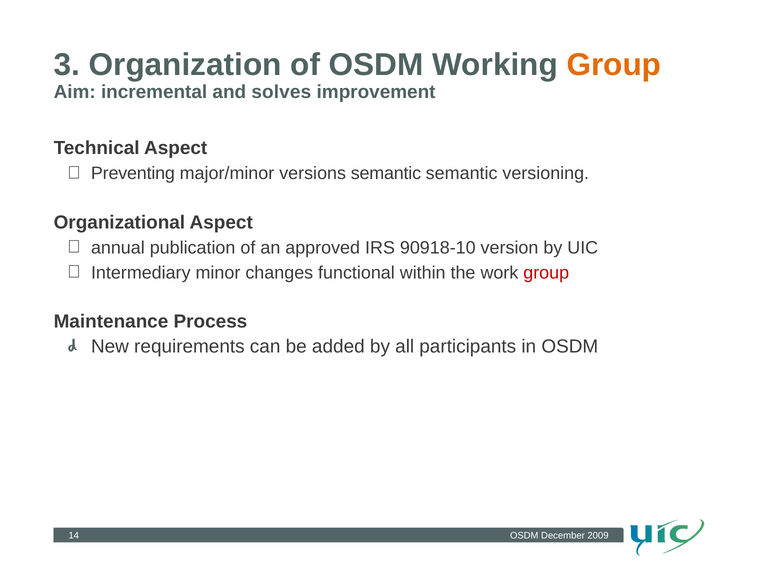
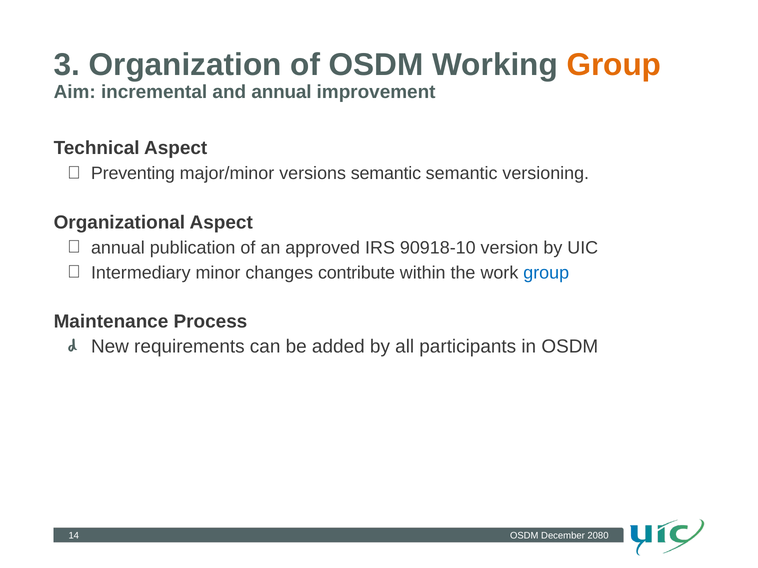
and solves: solves -> annual (281, 92)
functional: functional -> contribute (357, 273)
group colour: red -> blue (546, 273)
2009: 2009 -> 2080 (598, 536)
